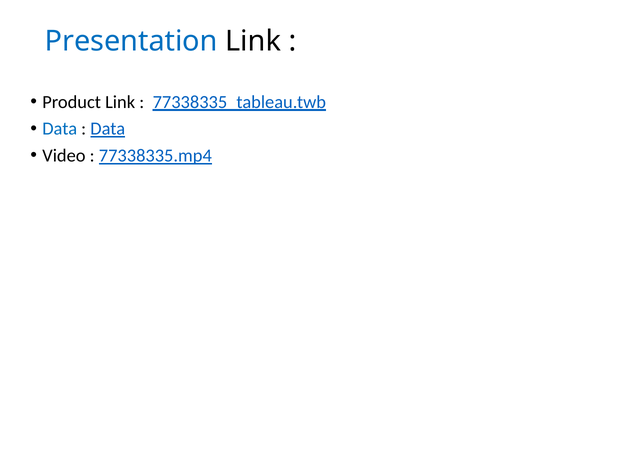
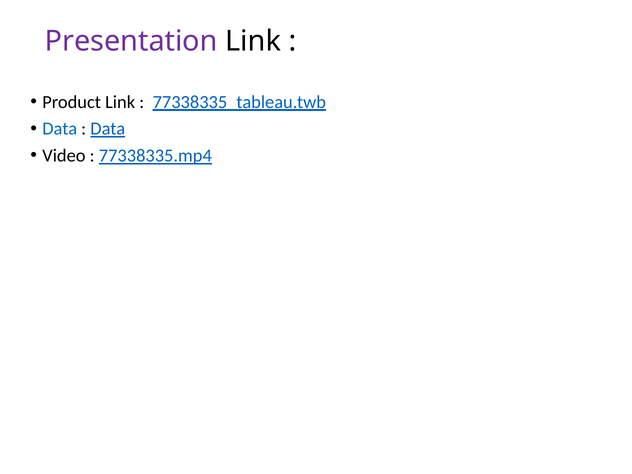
Presentation colour: blue -> purple (131, 41)
